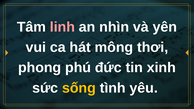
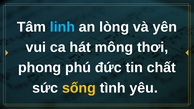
linh colour: pink -> light blue (62, 27)
nhìn: nhìn -> lòng (114, 27)
xinh: xinh -> chất (161, 68)
